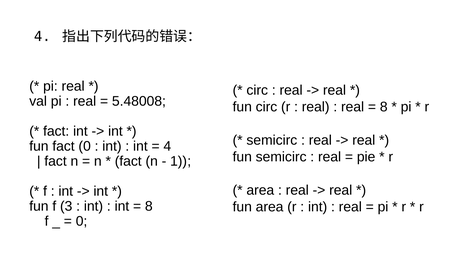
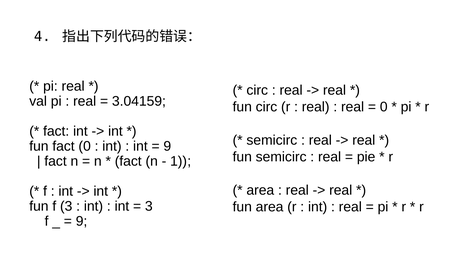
5.48008: 5.48008 -> 3.04159 (139, 101)
8: 8 -> 0 (384, 107)
4: 4 -> 9 (167, 146)
8: 8 -> 3 (149, 206)
0: 0 -> 9 (82, 221)
